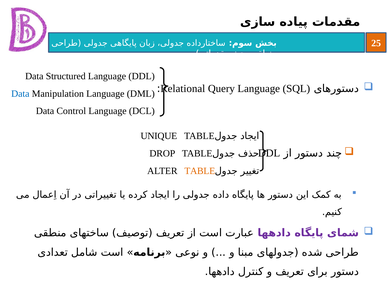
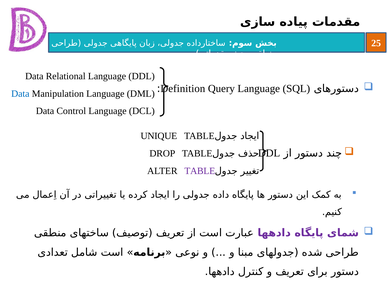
Structured: Structured -> Relational (66, 76)
Relational: Relational -> Definition (183, 89)
TABLE colour: orange -> purple (200, 171)
